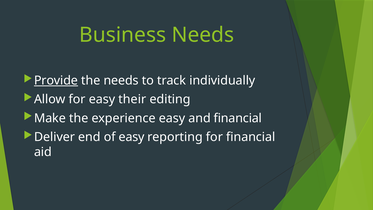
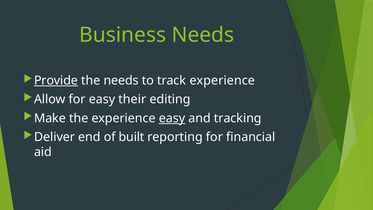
track individually: individually -> experience (222, 80)
easy underline: none -> present (172, 118)
and financial: financial -> tracking (238, 118)
of easy: easy -> built (132, 137)
